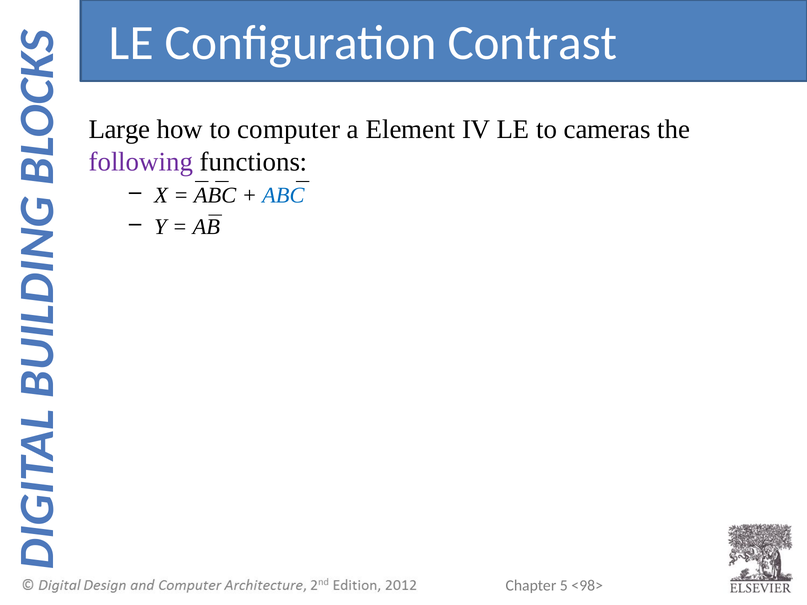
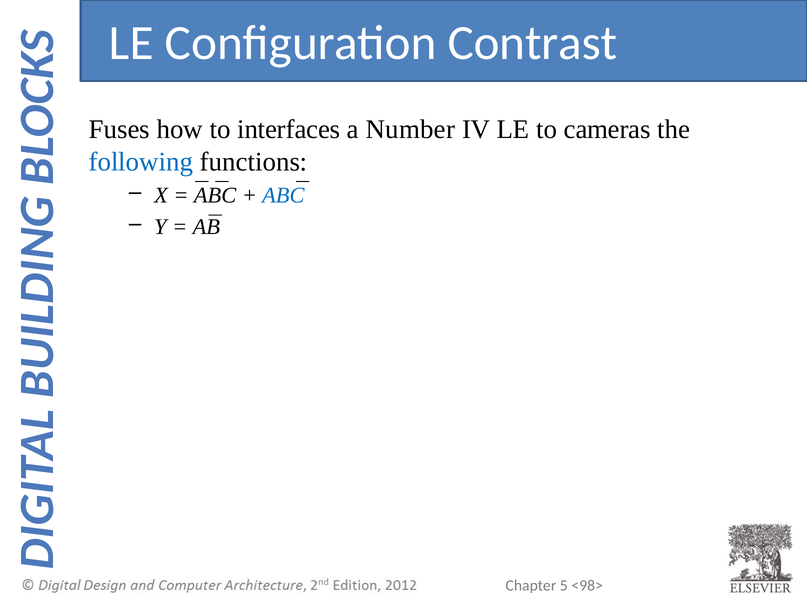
Large: Large -> Fuses (119, 130)
computer: computer -> interfaces (289, 130)
Element: Element -> Number (410, 130)
following colour: purple -> blue (141, 162)
